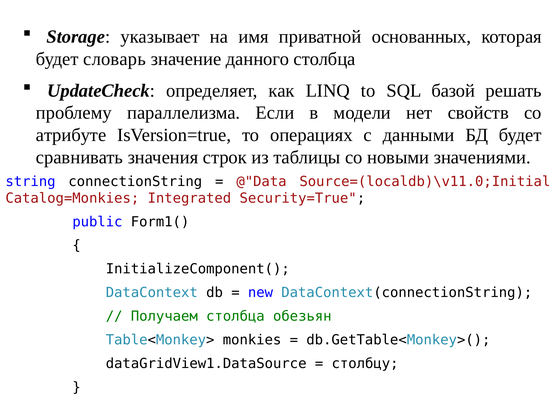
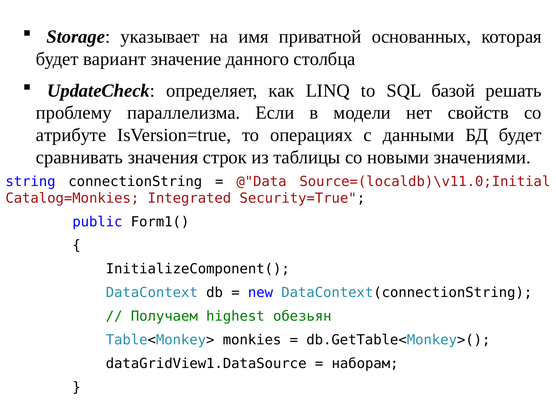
словарь: словарь -> вариант (115, 59)
Получаем столбца: столбца -> highest (235, 316)
столбцу: столбцу -> наборам (365, 364)
